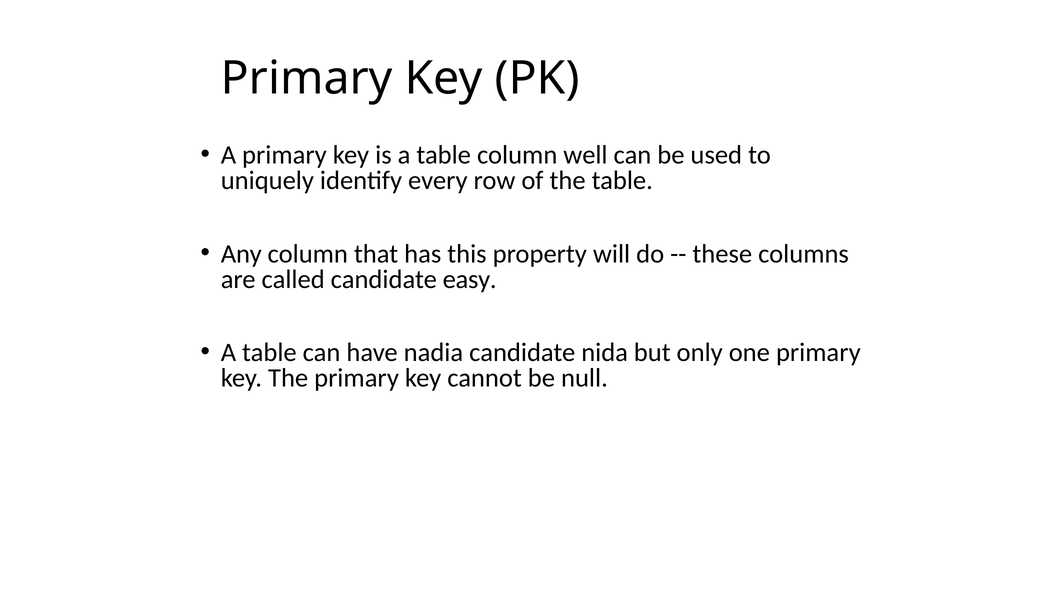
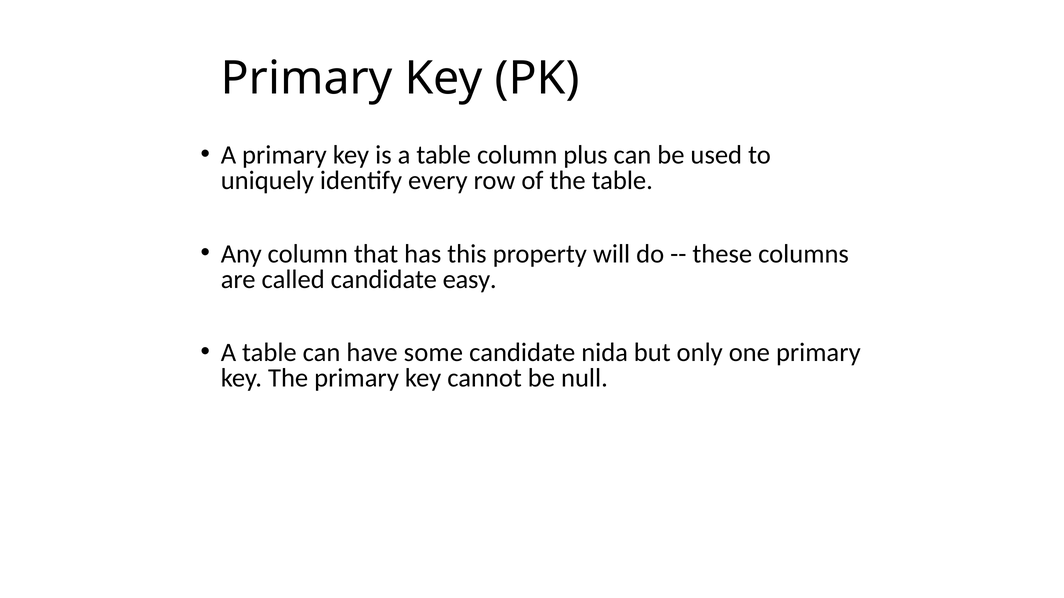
well: well -> plus (585, 155)
nadia: nadia -> some (433, 353)
